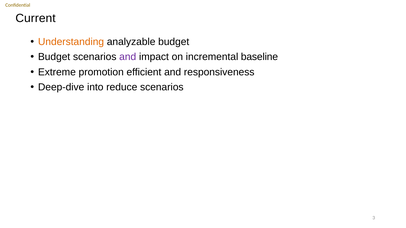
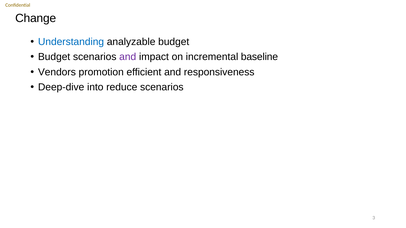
Current: Current -> Change (36, 18)
Understanding colour: orange -> blue (71, 42)
Extreme: Extreme -> Vendors (57, 72)
